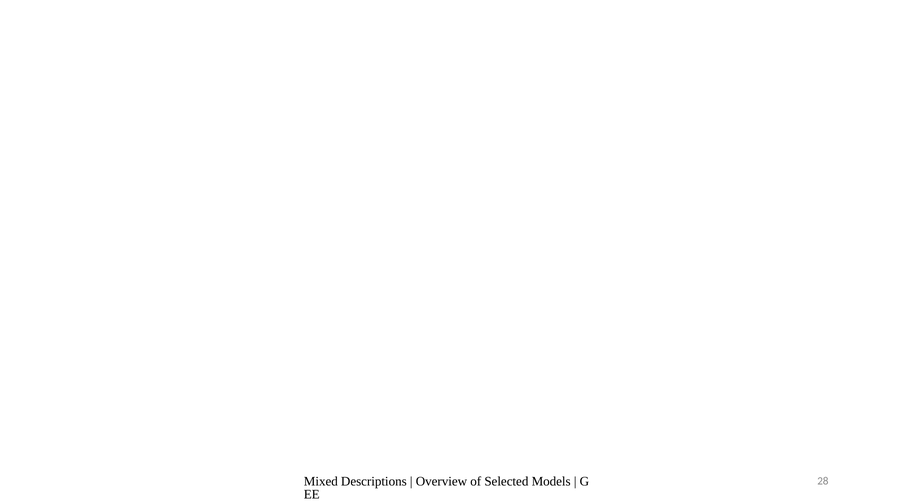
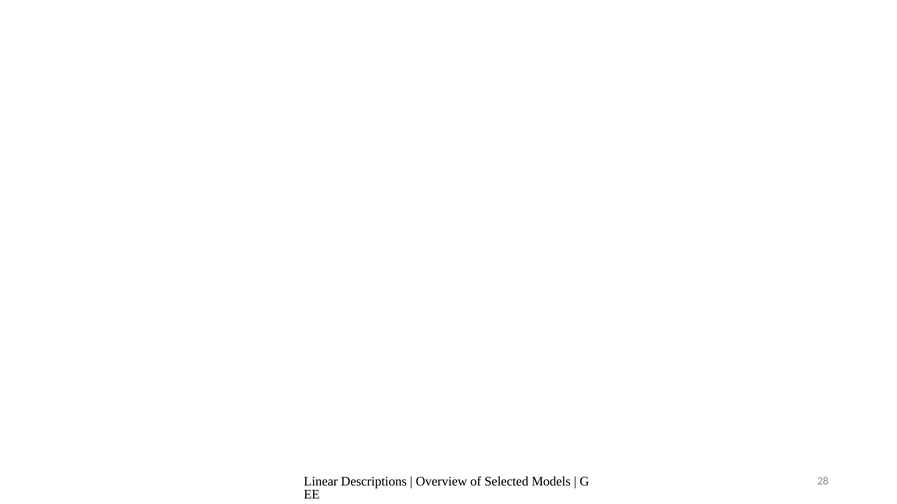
Mixed: Mixed -> Linear (321, 482)
